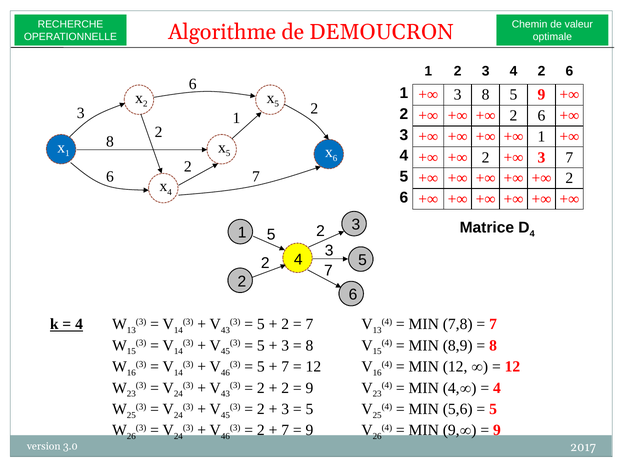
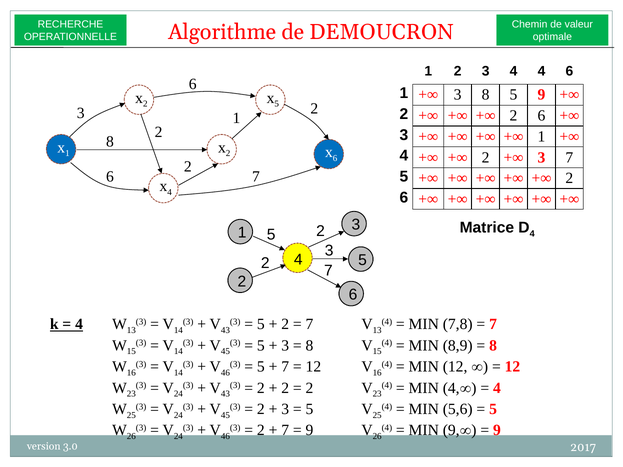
4 2: 2 -> 4 (541, 71)
5: 5 -> 2 (228, 154)
9: 9 -> 2 (309, 388)
